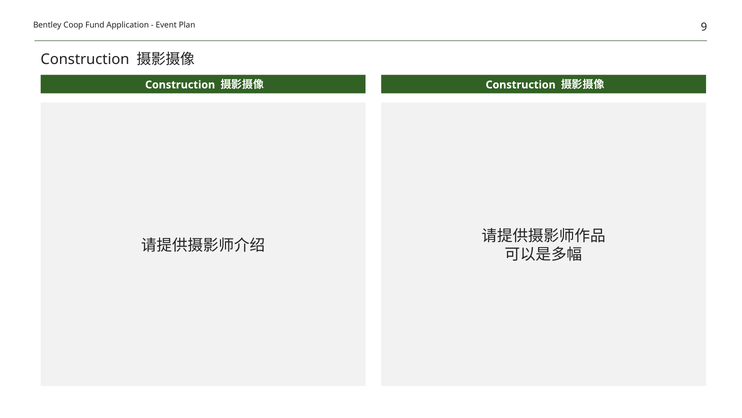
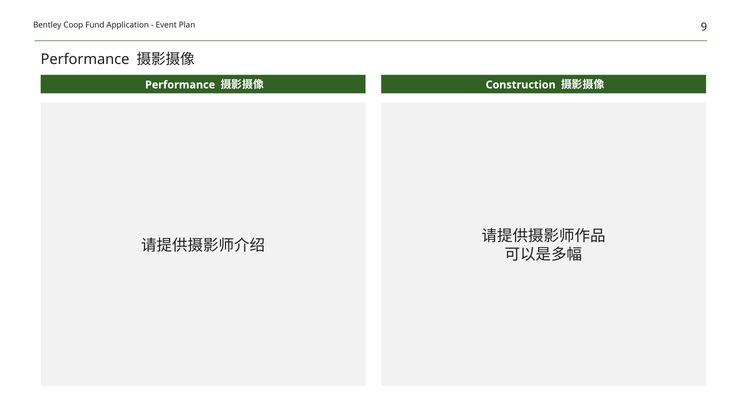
Construction: Construction -> Performance (85, 59)
Construction: Construction -> Performance (180, 85)
